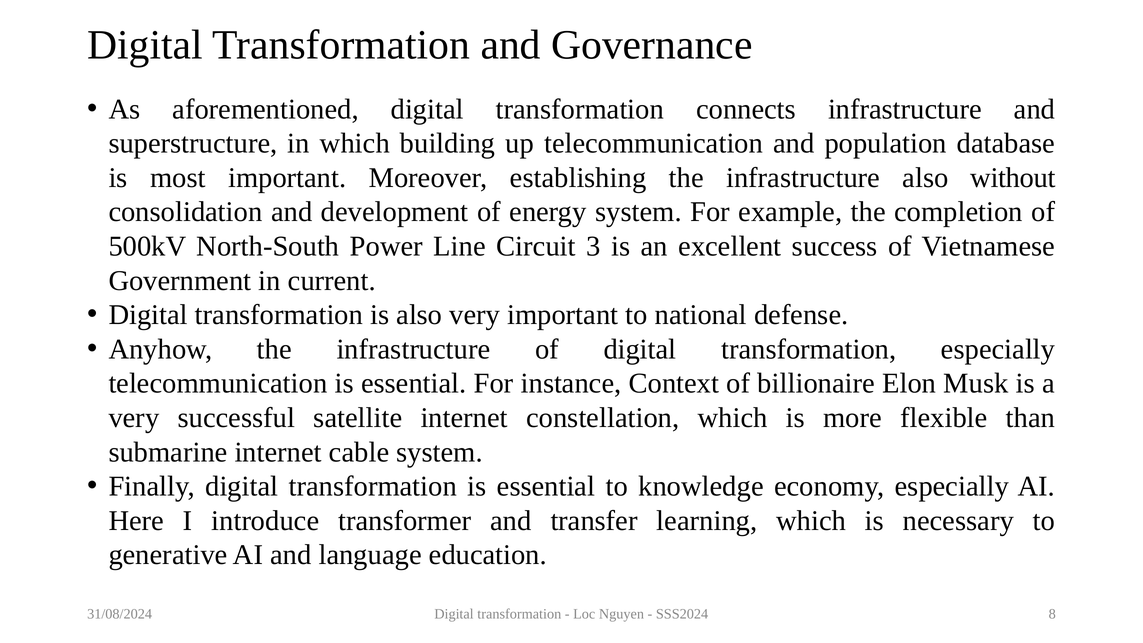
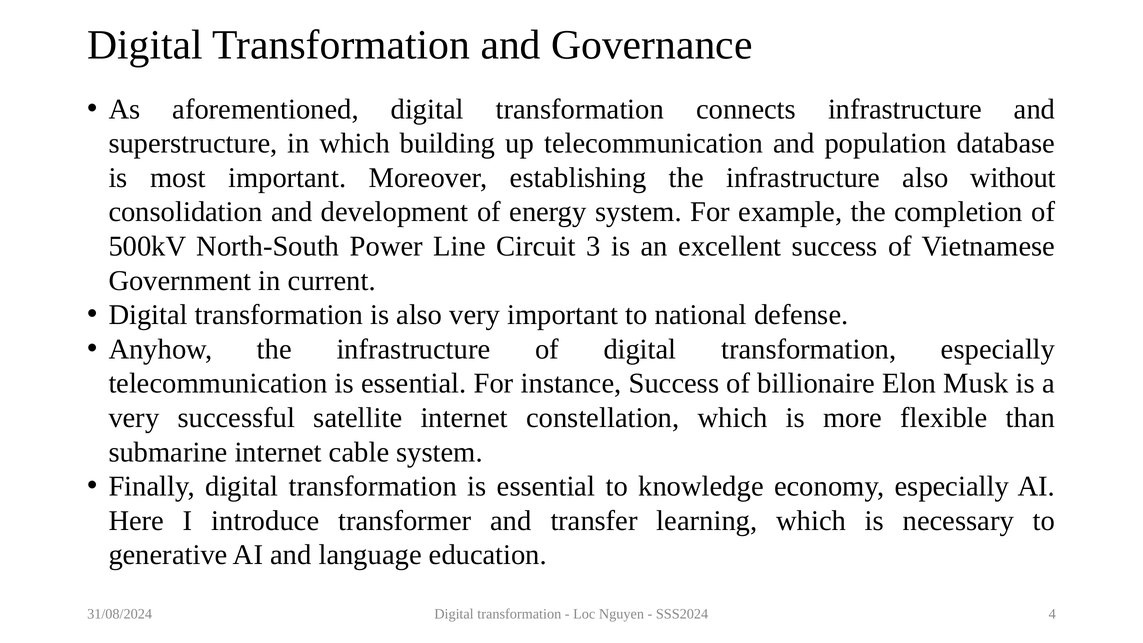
instance Context: Context -> Success (674, 383)
8: 8 -> 4 (1052, 614)
